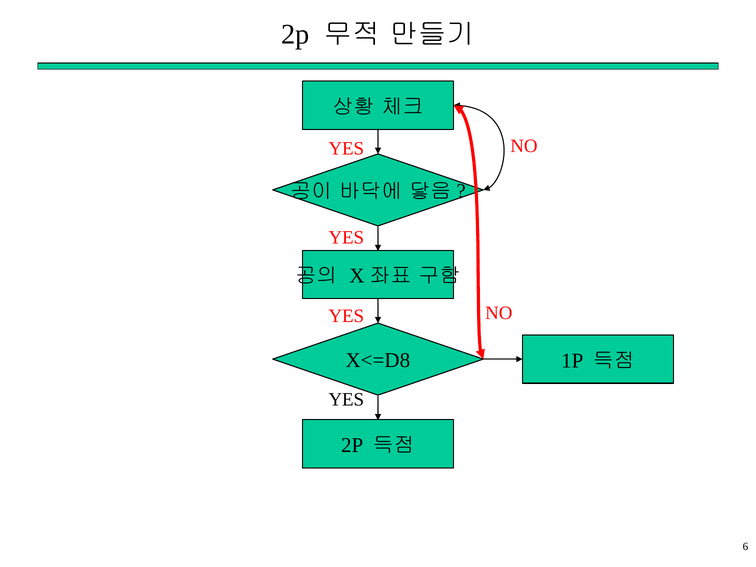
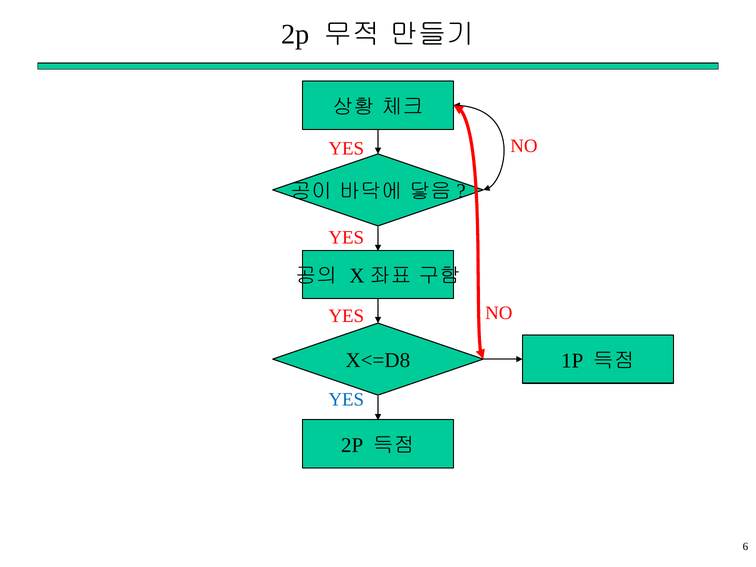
YES colour: black -> blue (346, 400)
